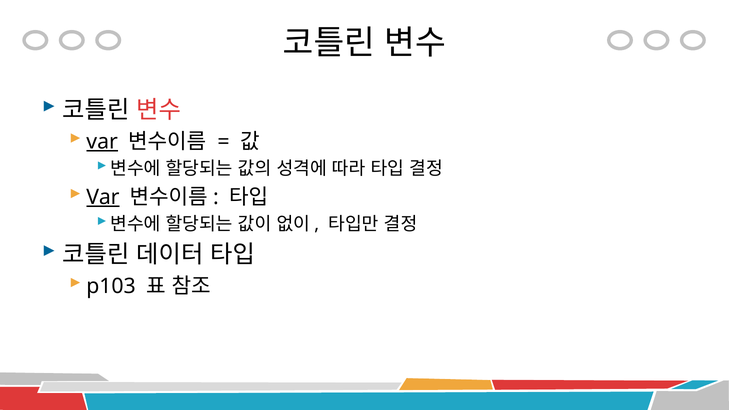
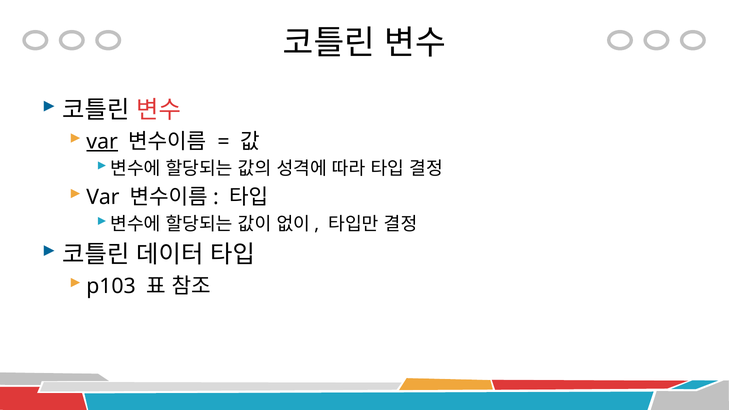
Var underline: present -> none (103, 197)
